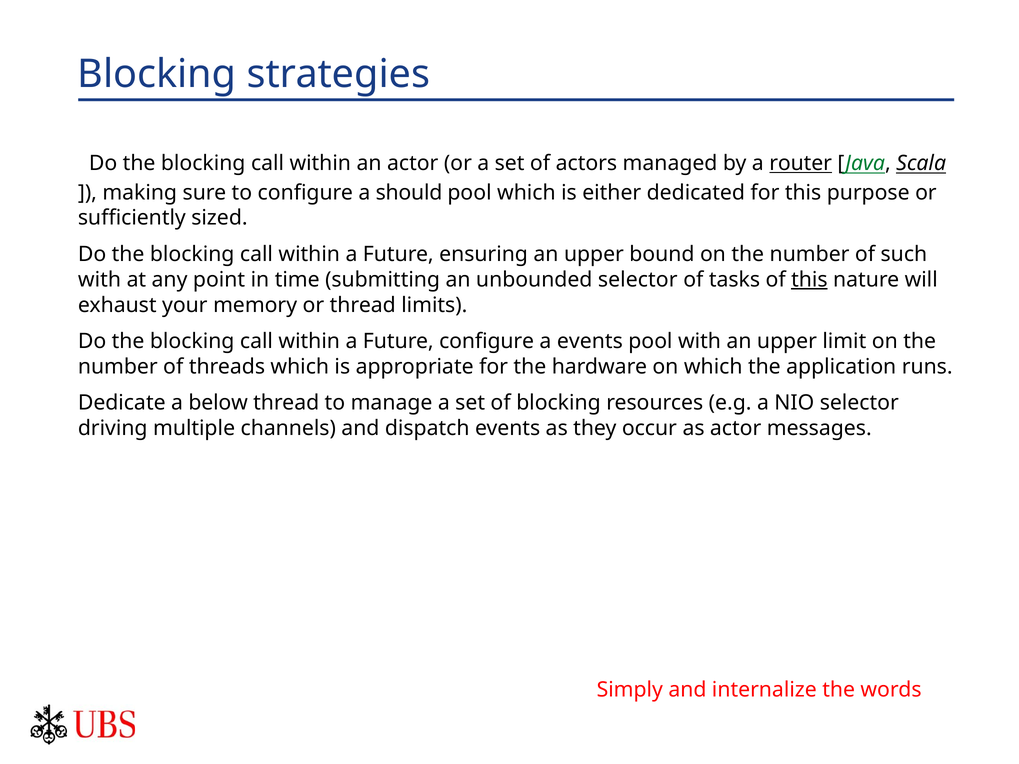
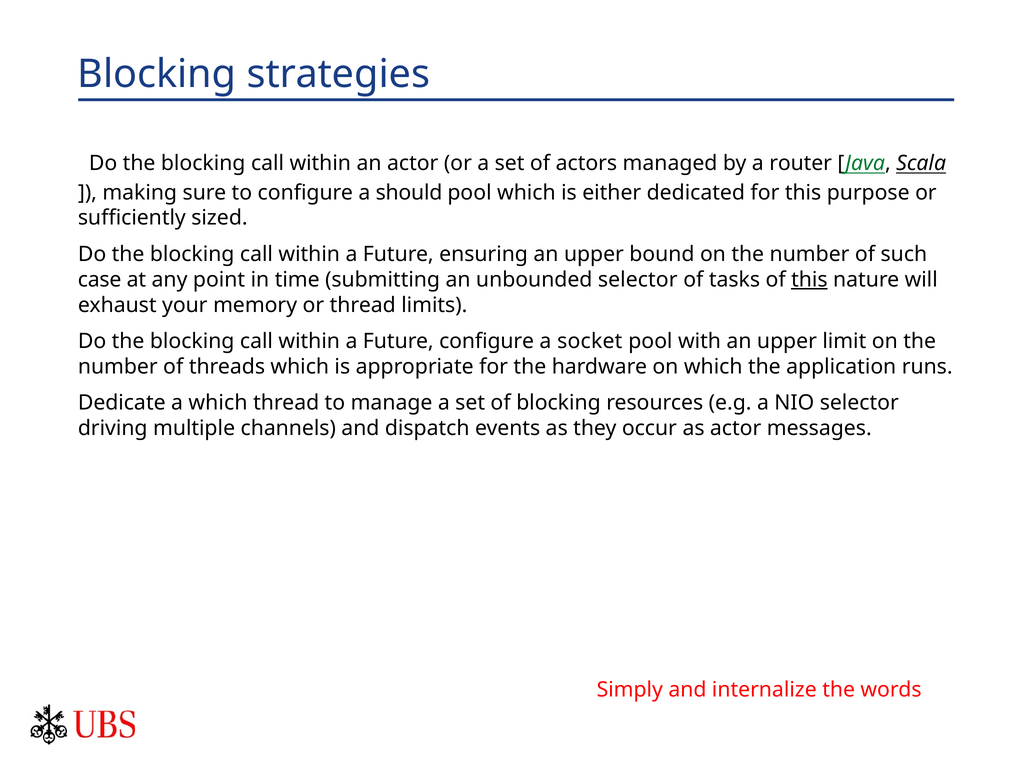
router underline: present -> none (801, 164)
with: with -> case (100, 280)
a events: events -> socket (590, 341)
a below: below -> which (218, 403)
